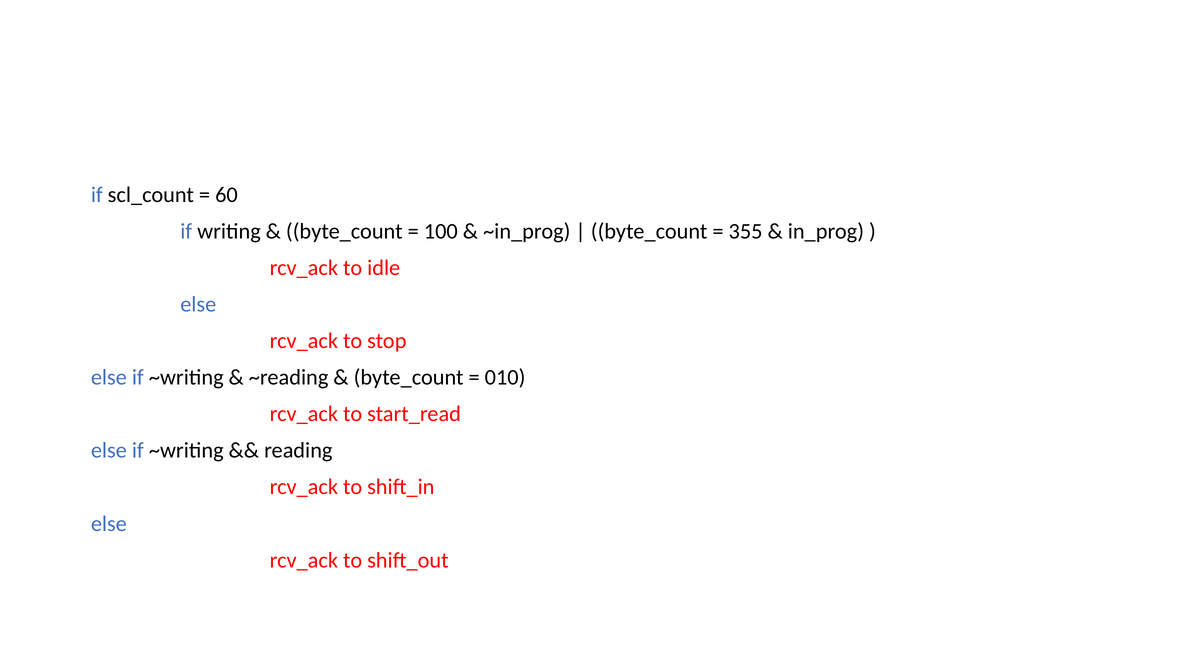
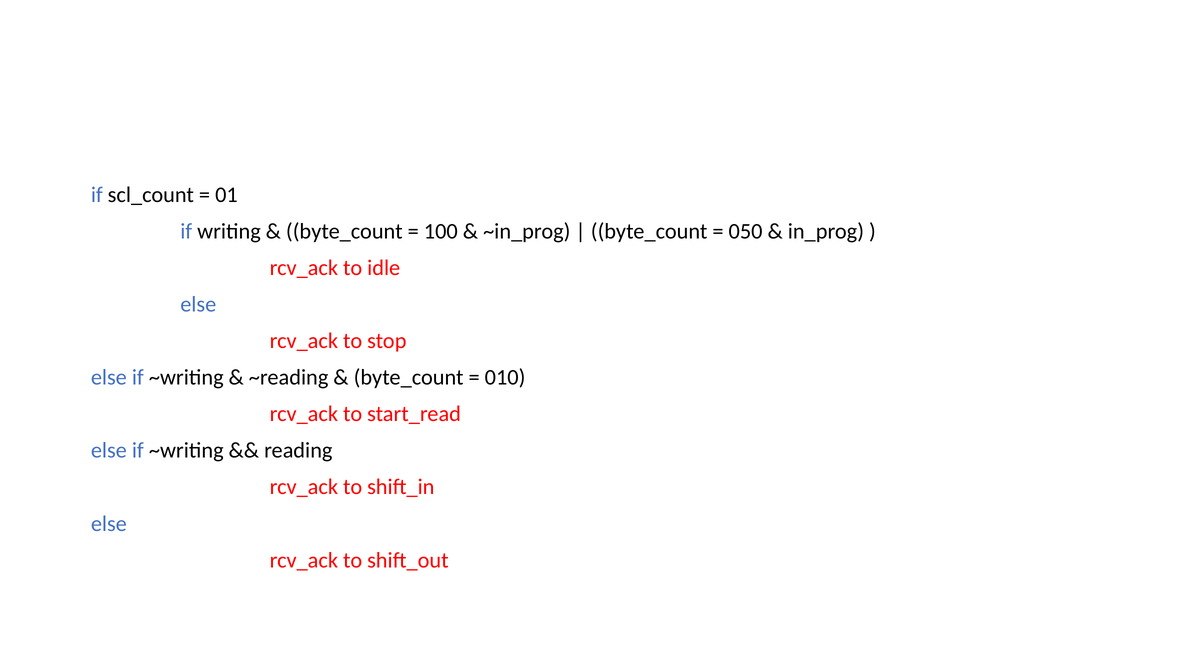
60: 60 -> 01 (226, 195)
355: 355 -> 050 (746, 231)
